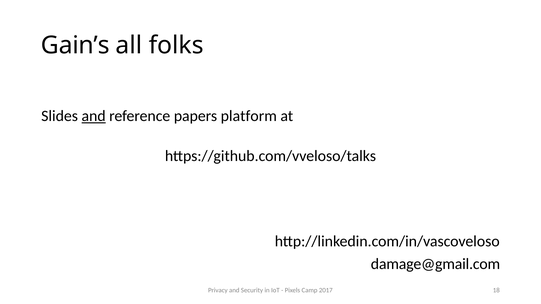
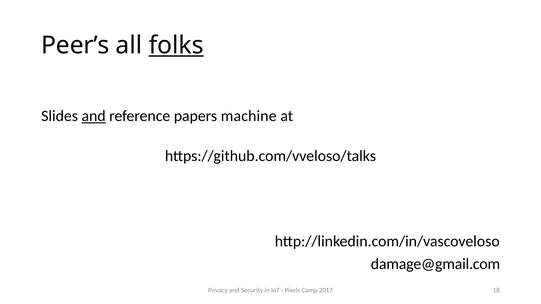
Gain’s: Gain’s -> Peer’s (75, 45)
folks underline: none -> present (176, 45)
platform: platform -> machine (249, 116)
